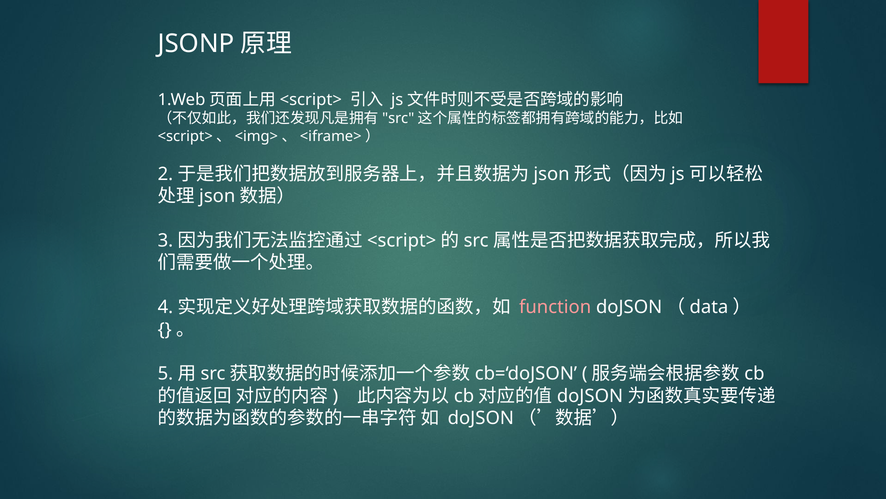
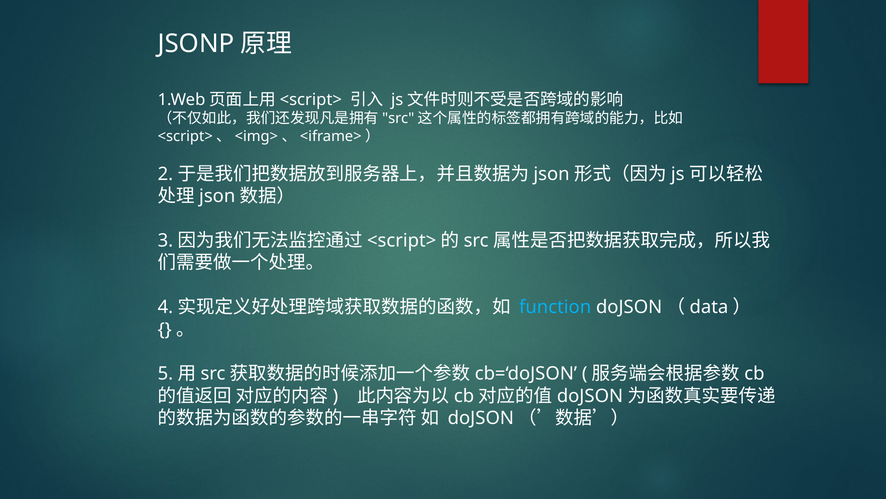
function colour: pink -> light blue (555, 307)
